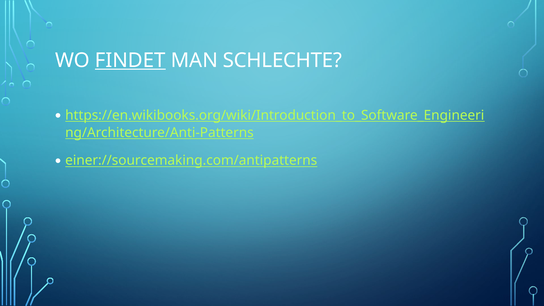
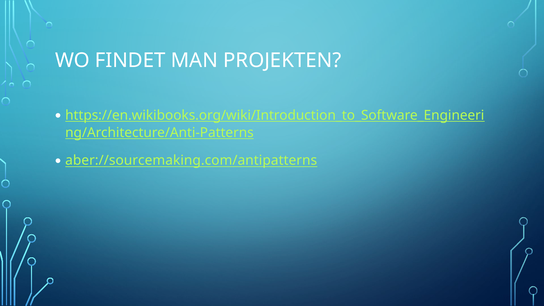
FINDET underline: present -> none (130, 60)
SCHLECHTE: SCHLECHTE -> PROJEKTEN (282, 60)
einer://sourcemaking.com/antipatterns: einer://sourcemaking.com/antipatterns -> aber://sourcemaking.com/antipatterns (191, 161)
